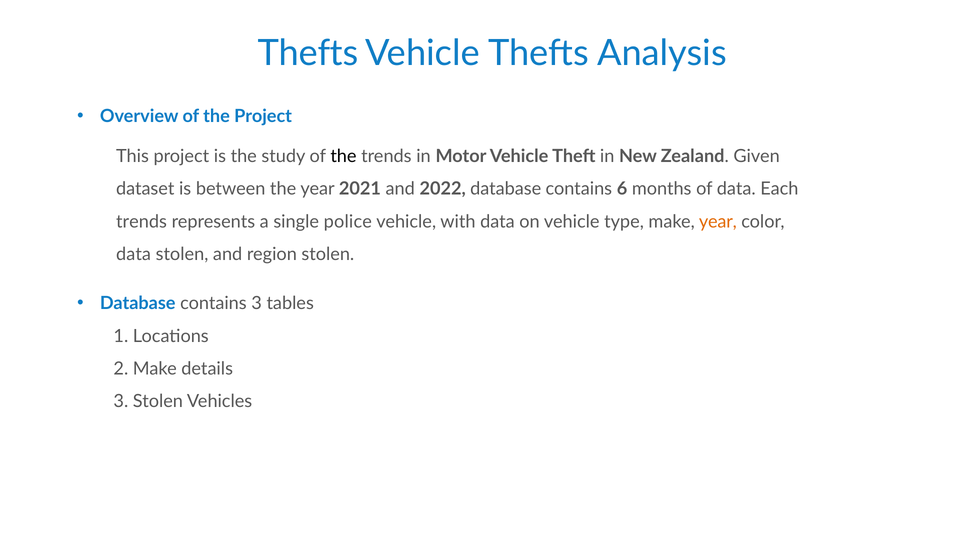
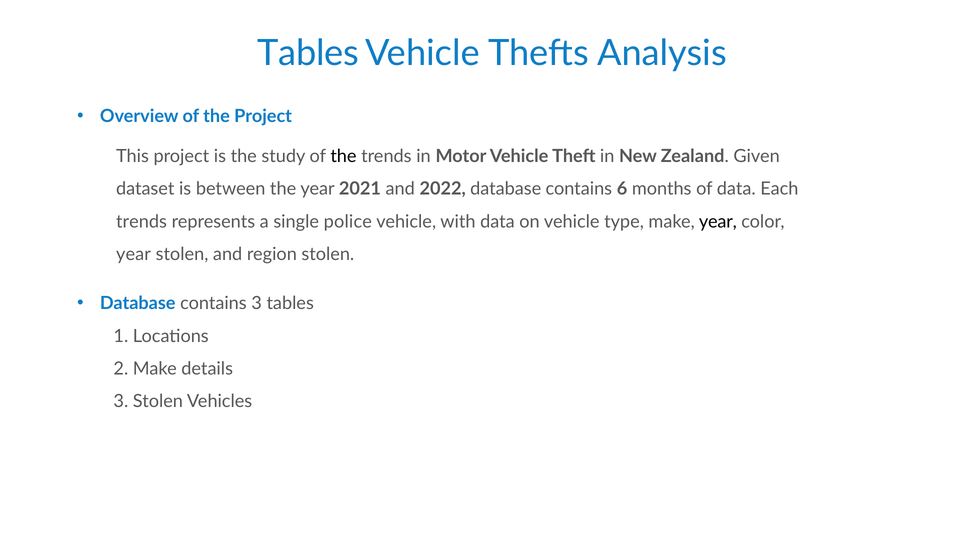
Thefts: Thefts -> Tables (308, 53)
year colour: orange -> black (718, 222)
data: data -> year (133, 254)
